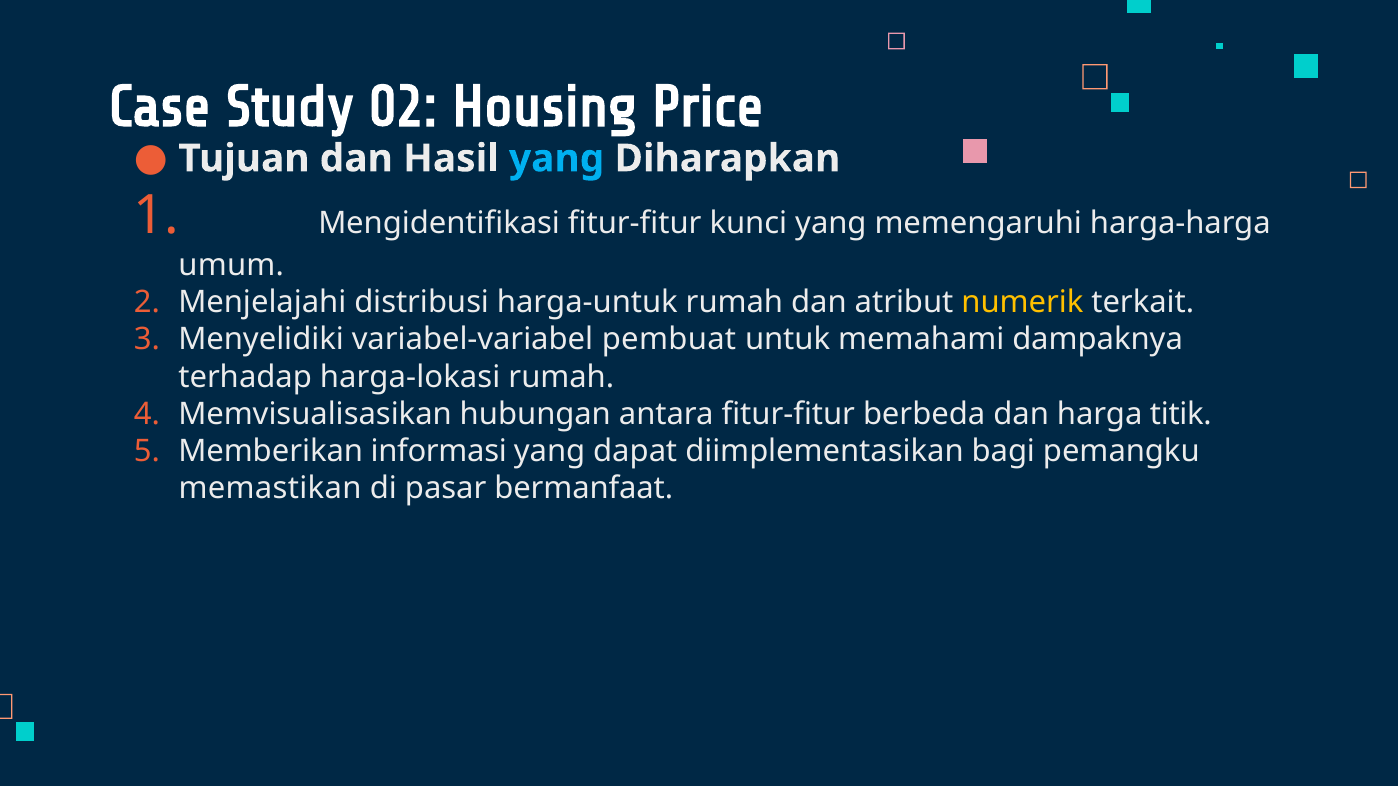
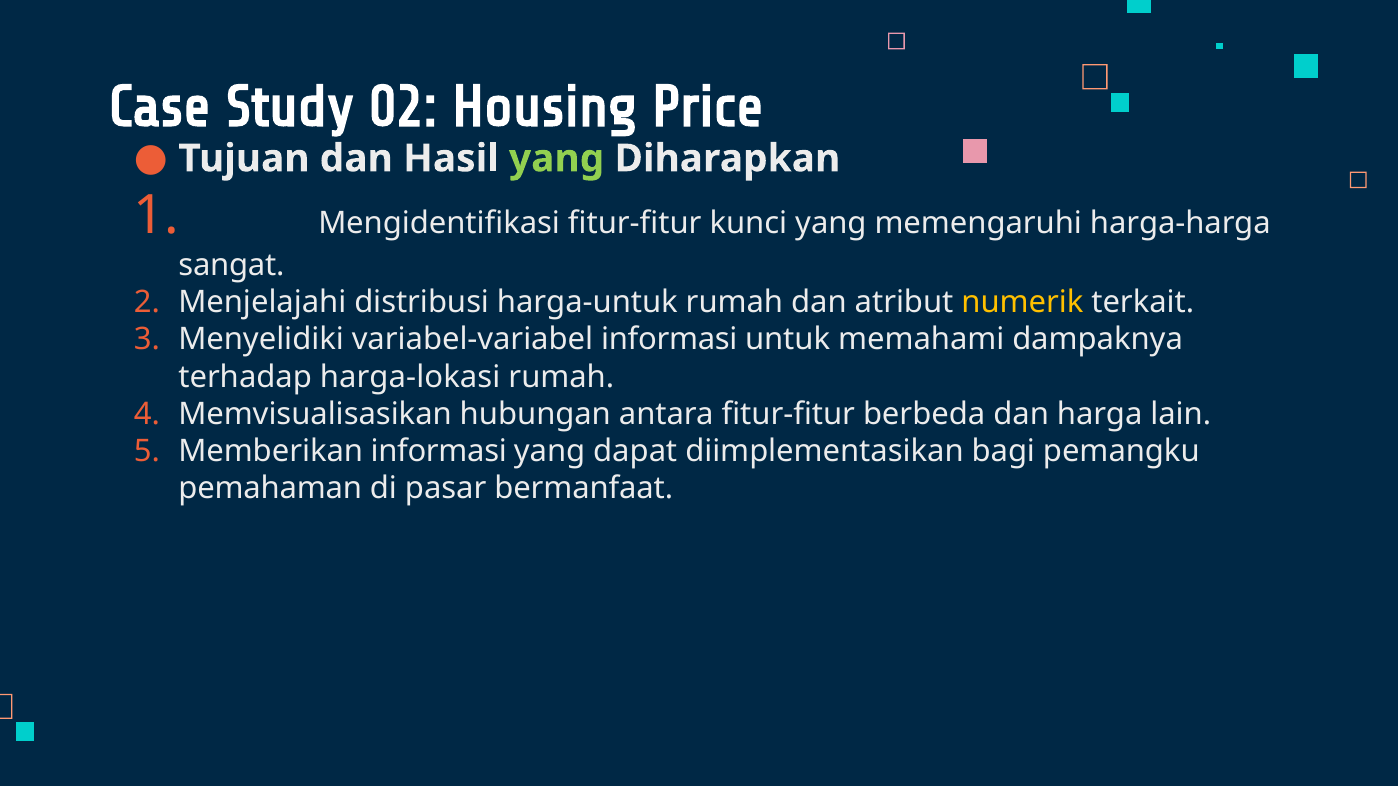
yang colour: light blue -> light green (557, 159)
umum: umum -> sangat (231, 265)
variabel-variabel pembuat: pembuat -> informasi (669, 340)
titik: titik -> lain (1181, 414)
memastikan: memastikan -> pemahaman (270, 489)
